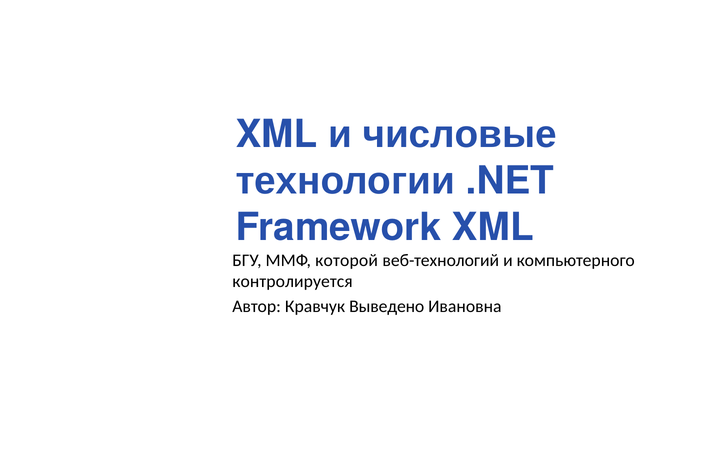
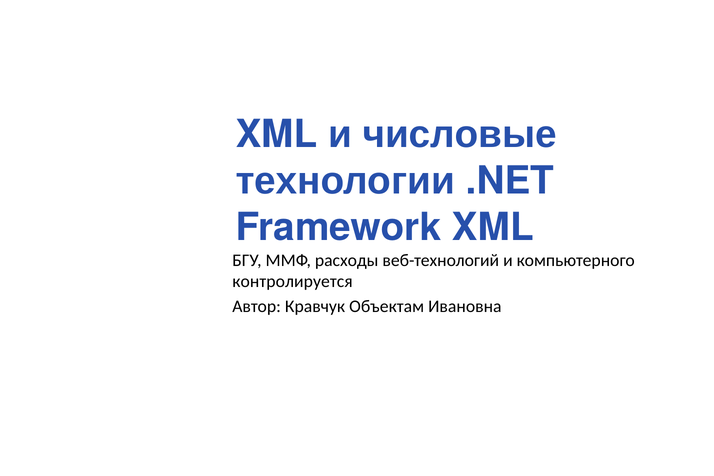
которой: которой -> расходы (347, 260)
Выведено: Выведено -> Объектам (387, 306)
